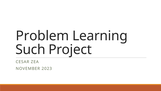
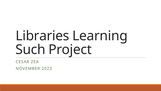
Problem: Problem -> Libraries (42, 36)
